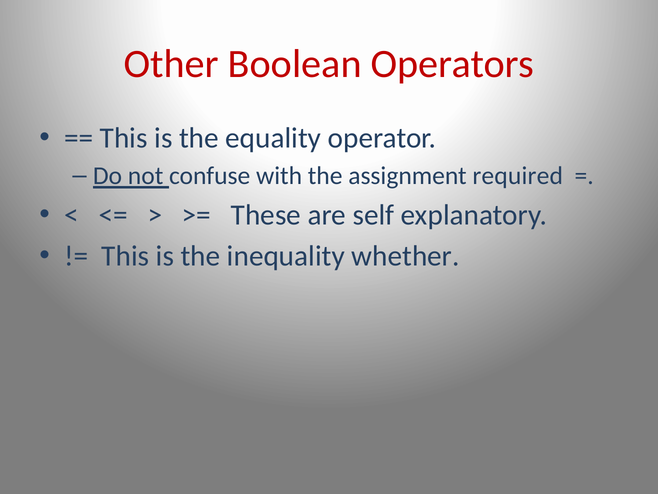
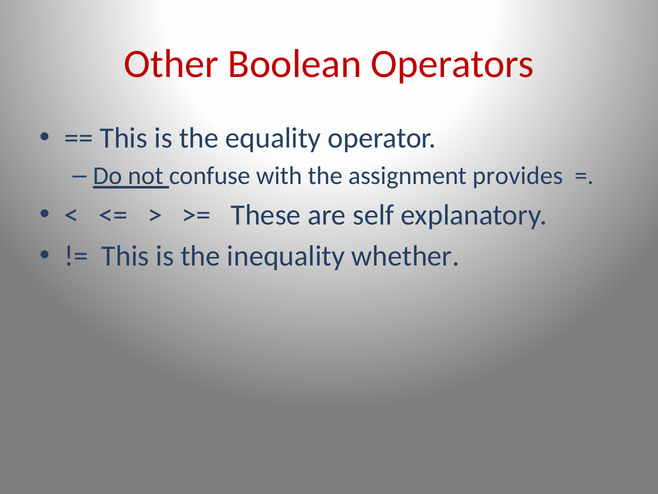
required: required -> provides (518, 176)
